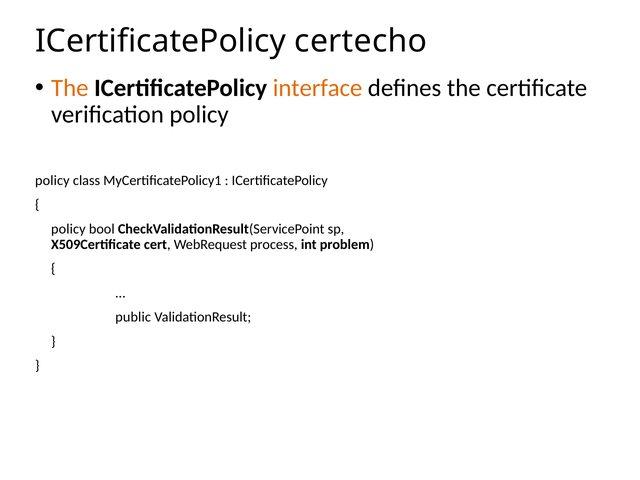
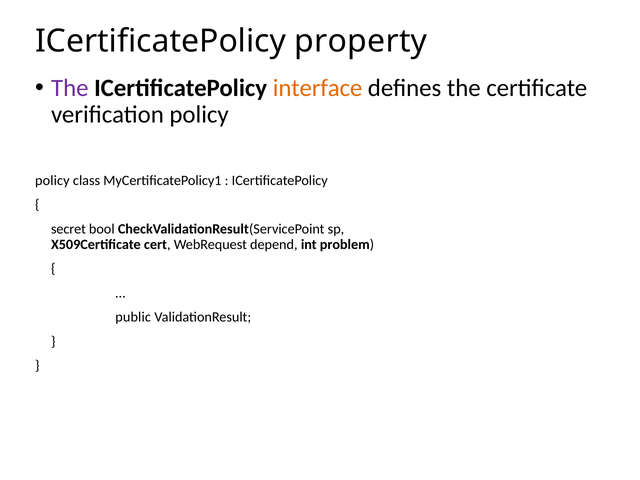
certecho: certecho -> property (361, 41)
The colour: orange -> purple (70, 88)
policy: policy -> secret (68, 229)
process: process -> depend (274, 244)
